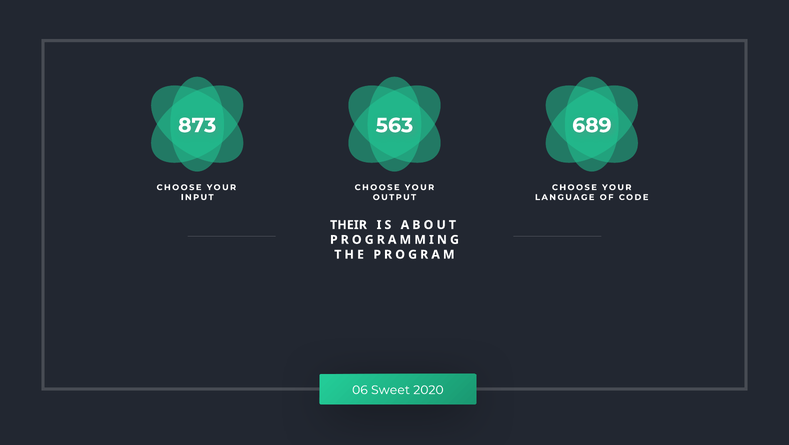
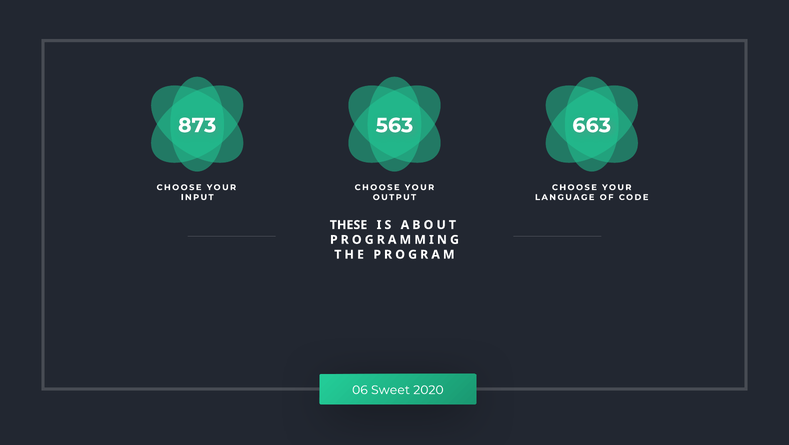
689: 689 -> 663 (592, 125)
THEIR: THEIR -> THESE (349, 225)
